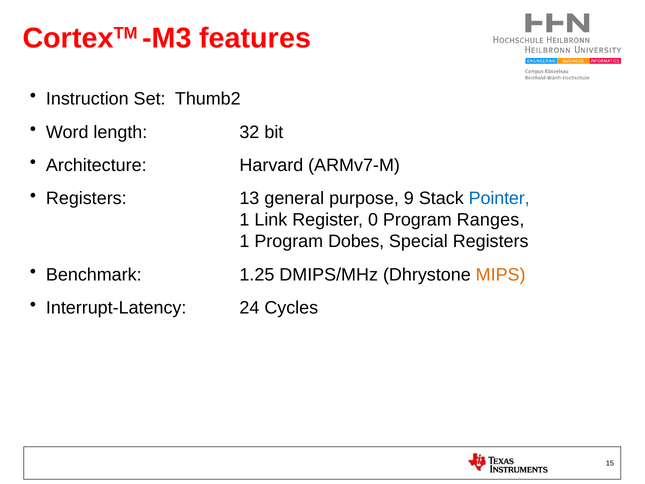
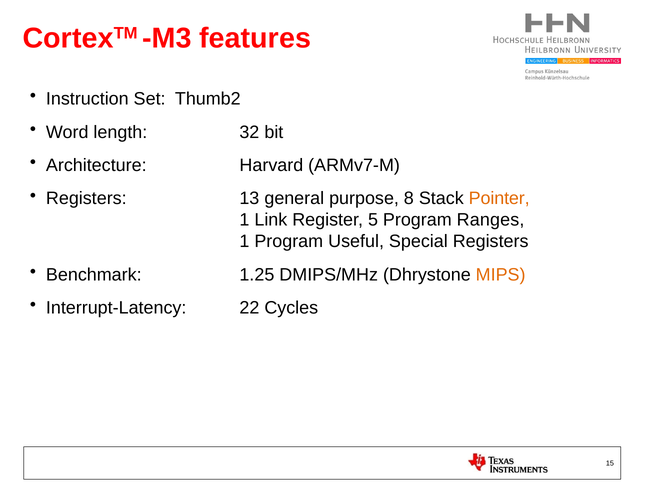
9: 9 -> 8 (409, 198)
Pointer colour: blue -> orange (499, 198)
0: 0 -> 5 (373, 220)
Dobes: Dobes -> Useful (356, 241)
24: 24 -> 22 (249, 308)
